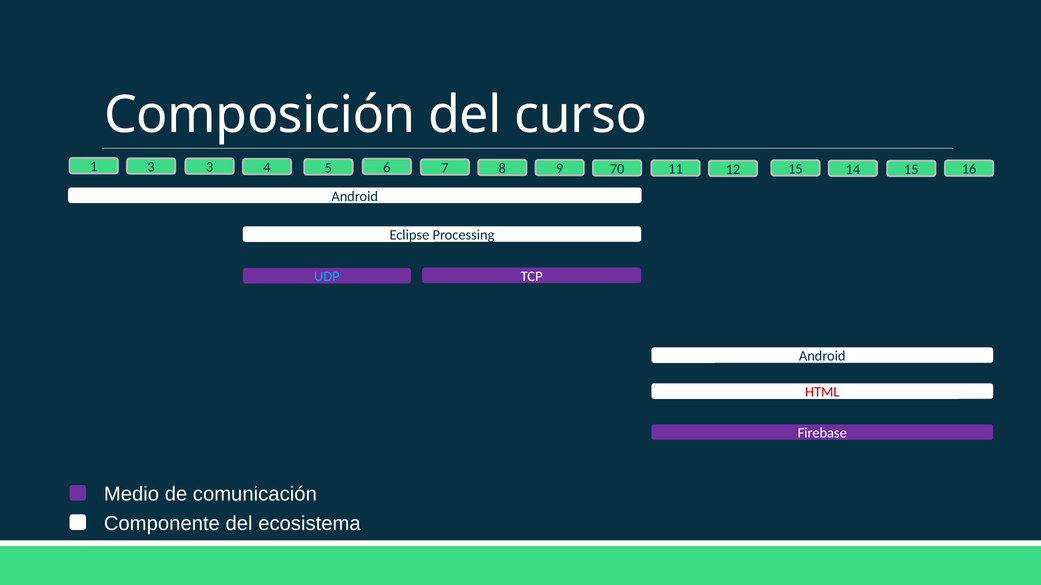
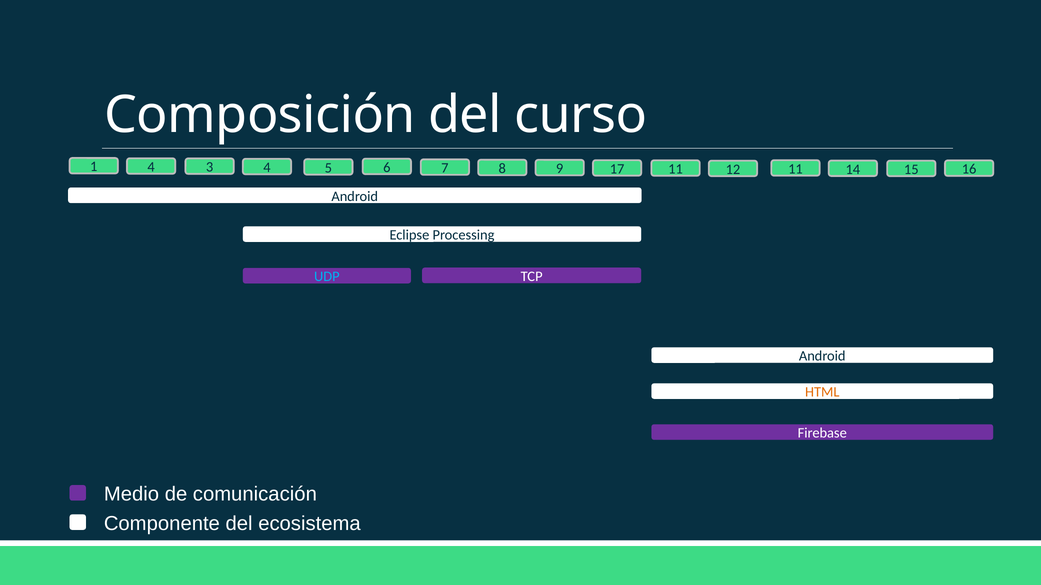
1 3: 3 -> 4 (151, 167)
70: 70 -> 17 (617, 169)
12 15: 15 -> 11 (795, 169)
HTML colour: red -> orange (822, 392)
